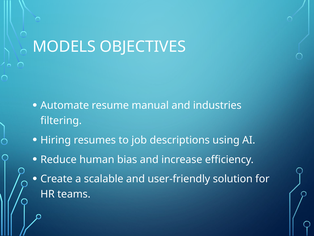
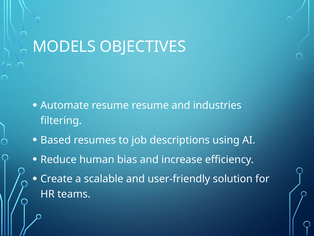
resume manual: manual -> resume (150, 105)
Hiring: Hiring -> Based (56, 140)
